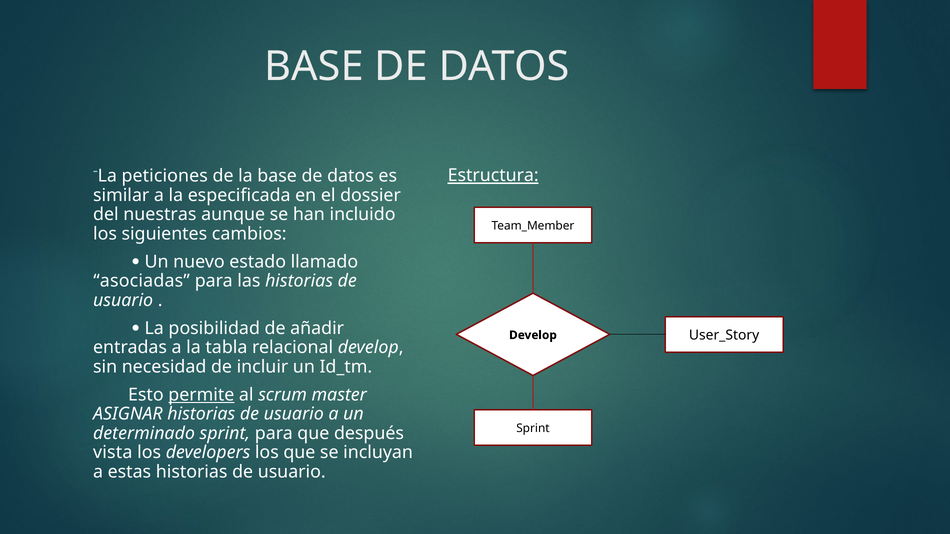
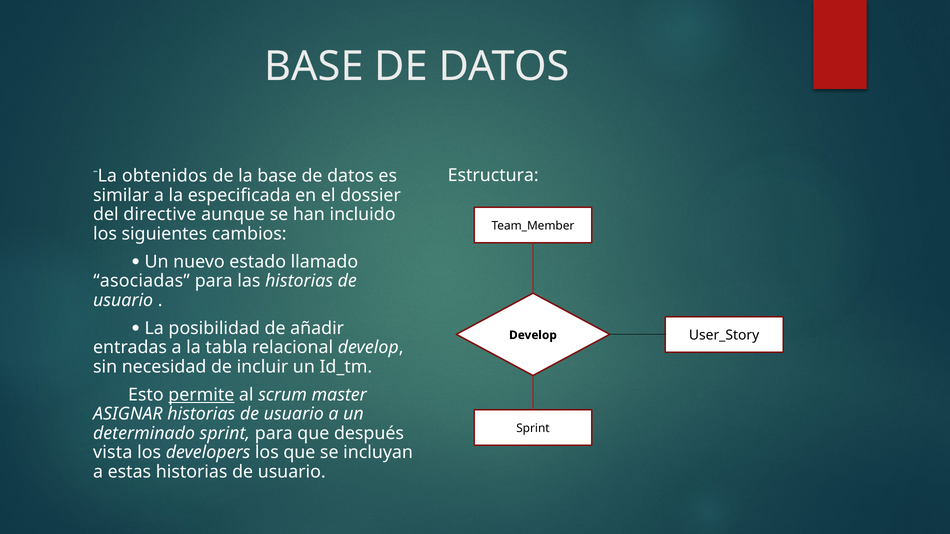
peticiones: peticiones -> obtenidos (165, 176)
Estructura underline: present -> none (493, 176)
nuestras: nuestras -> directive (160, 215)
